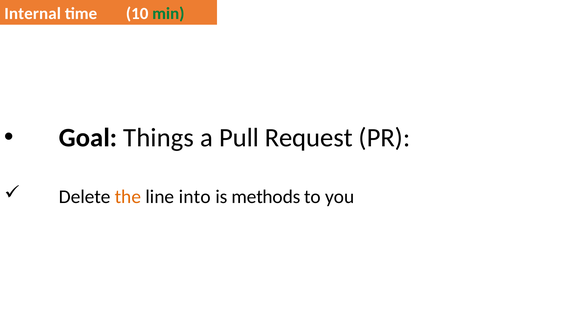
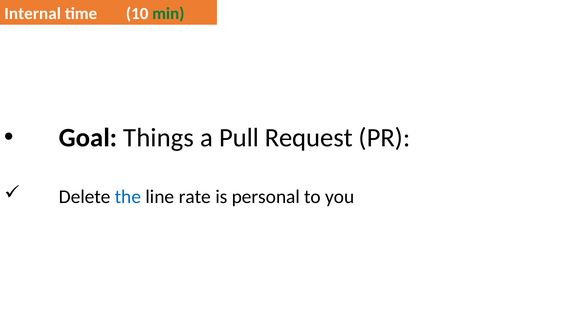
the colour: orange -> blue (128, 197)
into: into -> rate (195, 197)
methods: methods -> personal (266, 197)
